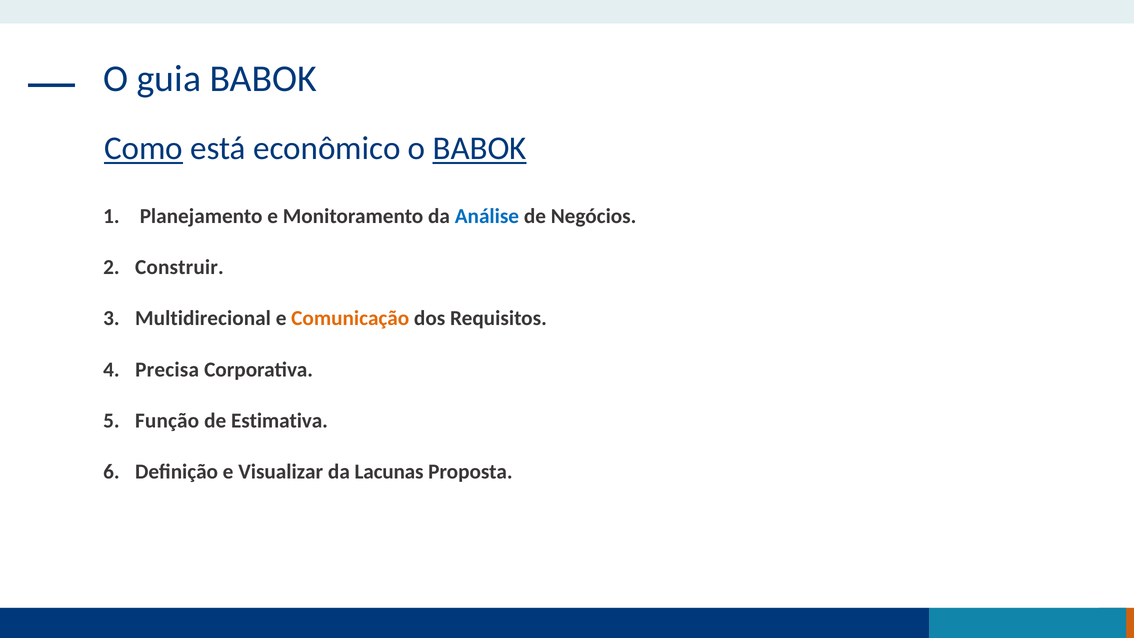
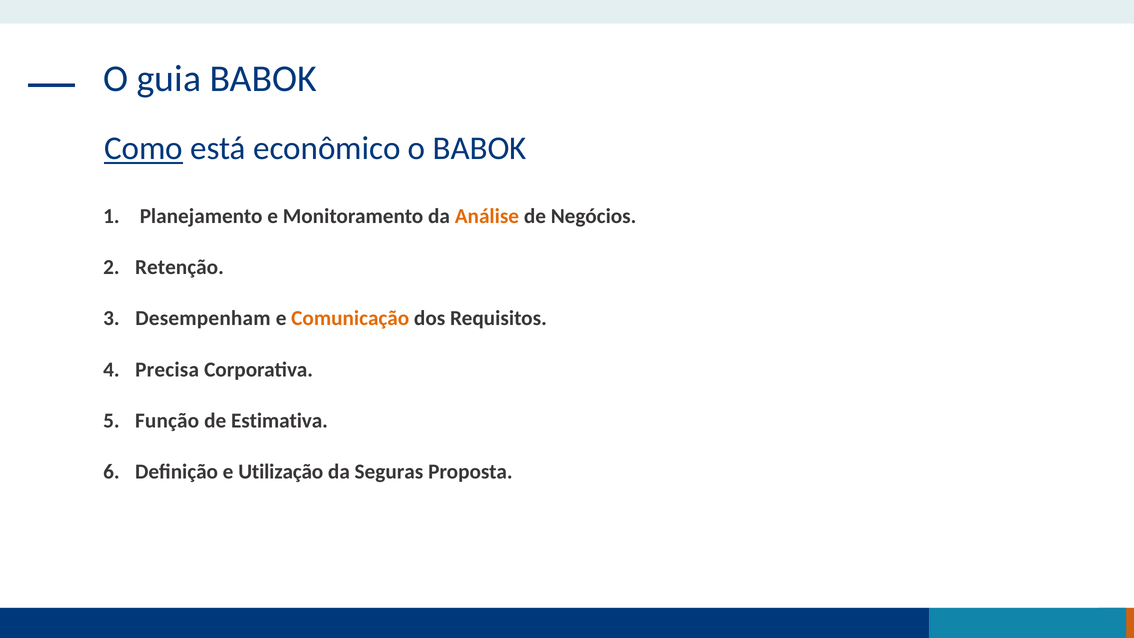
BABOK underline: present -> none (480, 148)
Análise colour: blue -> orange (487, 216)
Construir: Construir -> Retenção (179, 267)
Multidirecional: Multidirecional -> Desempenham (203, 318)
Visualizar: Visualizar -> Utilização (281, 471)
Lacunas: Lacunas -> Seguras (389, 471)
